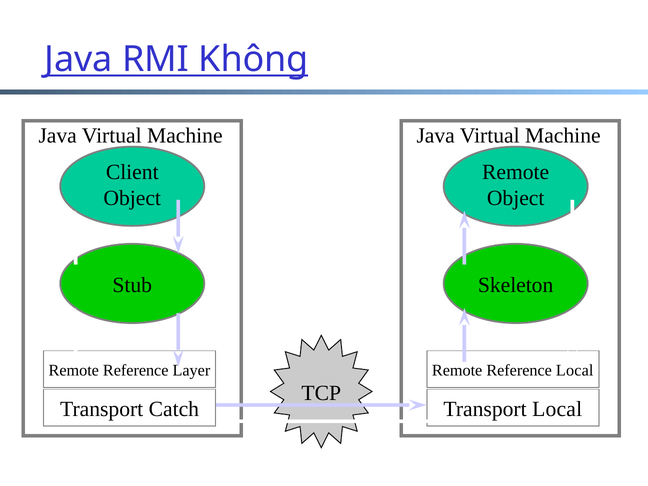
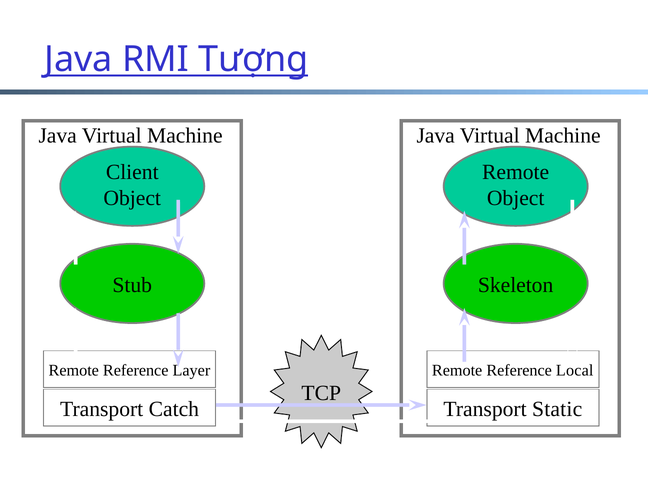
Không: Không -> Tượng (253, 59)
Transport Local: Local -> Static (557, 409)
